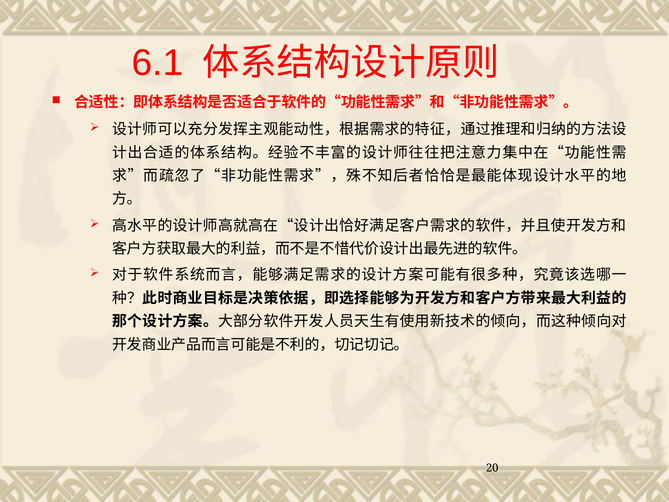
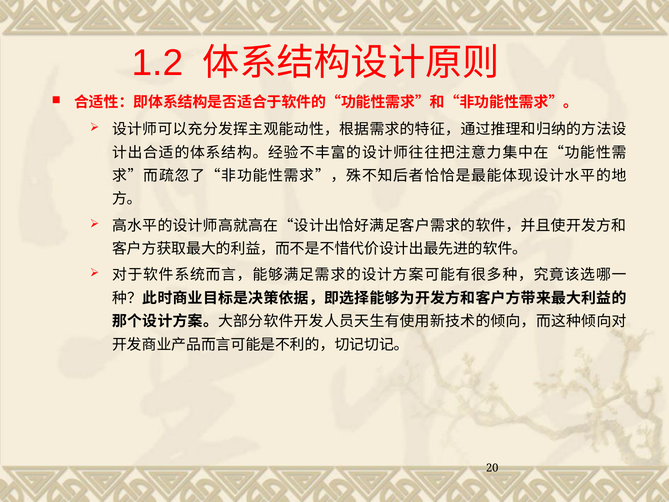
6.1: 6.1 -> 1.2 (157, 63)
